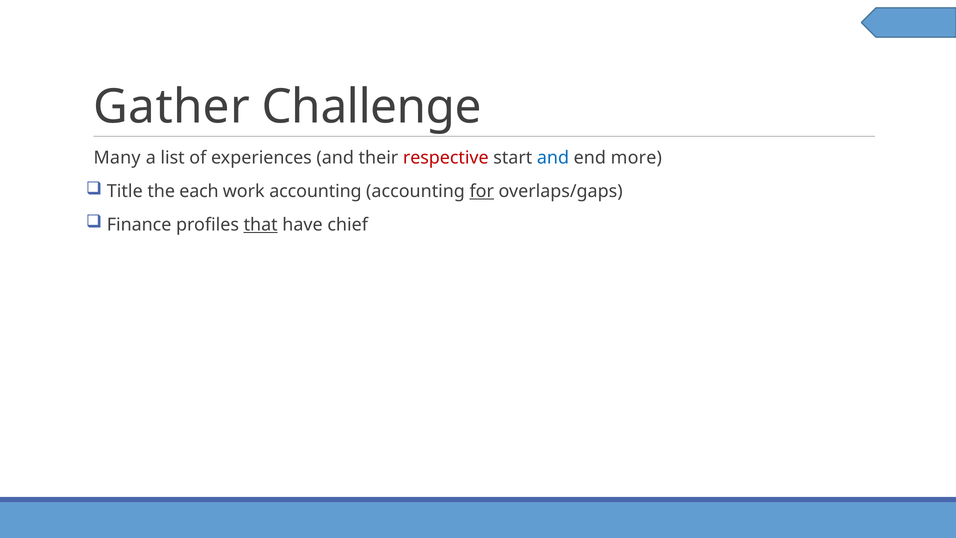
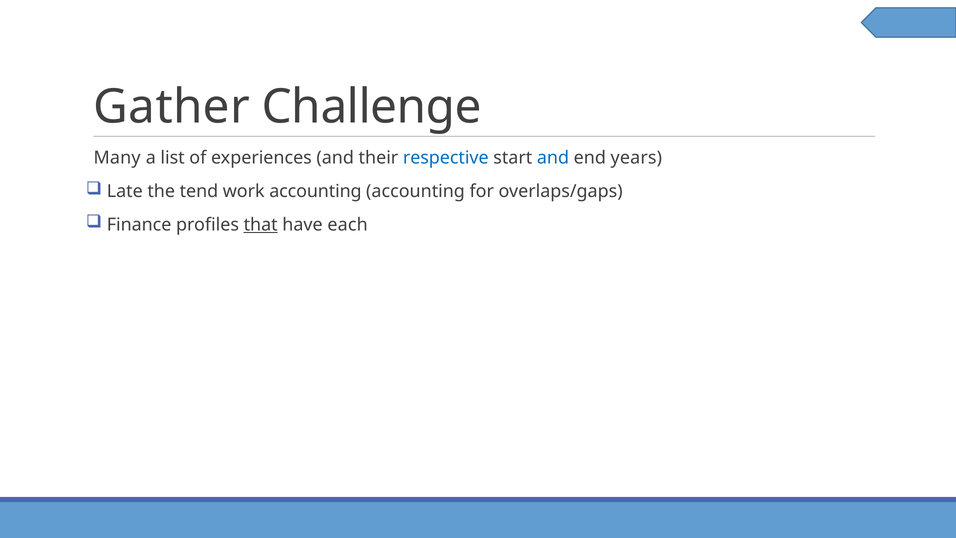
respective colour: red -> blue (446, 158)
more: more -> years (636, 158)
Title: Title -> Late (125, 191)
each: each -> tend (199, 191)
for underline: present -> none (482, 191)
chief: chief -> each (348, 225)
